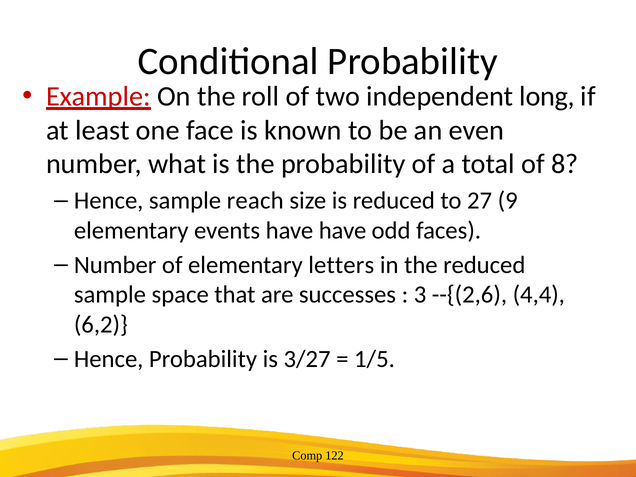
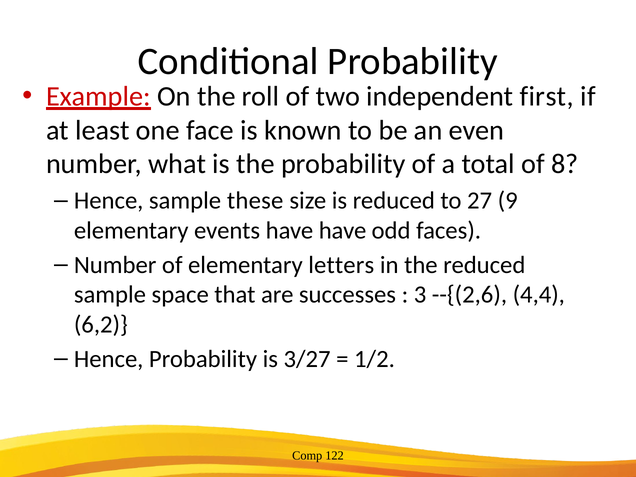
long: long -> first (547, 96)
reach: reach -> these (255, 201)
1/5: 1/5 -> 1/2 (375, 359)
